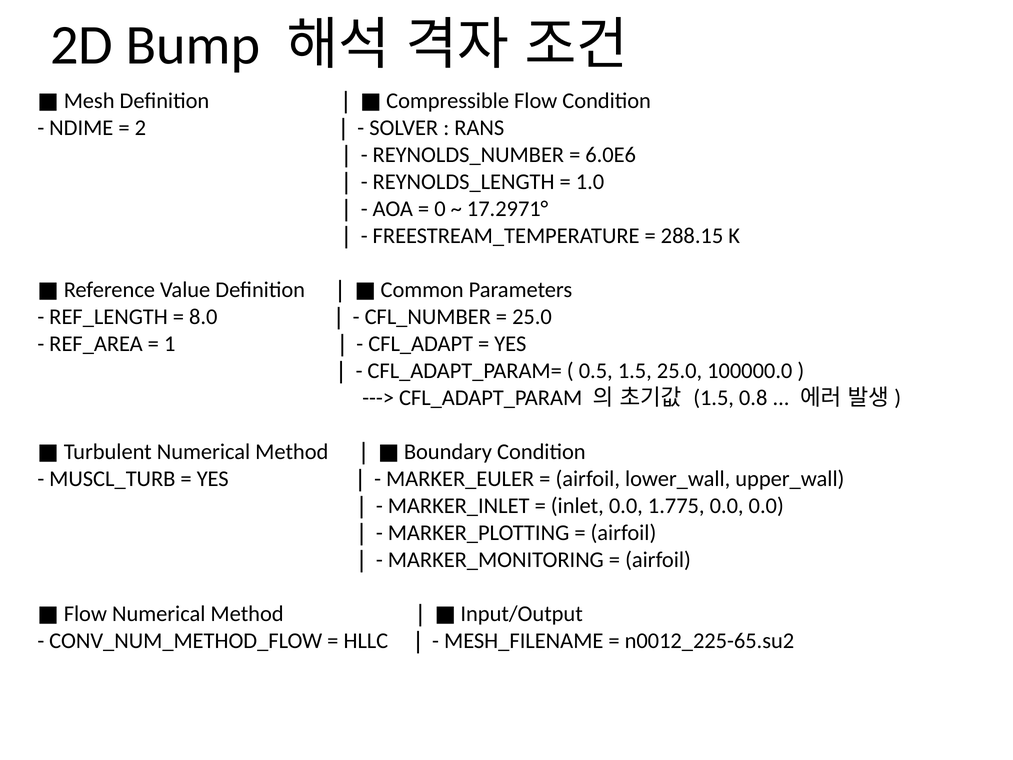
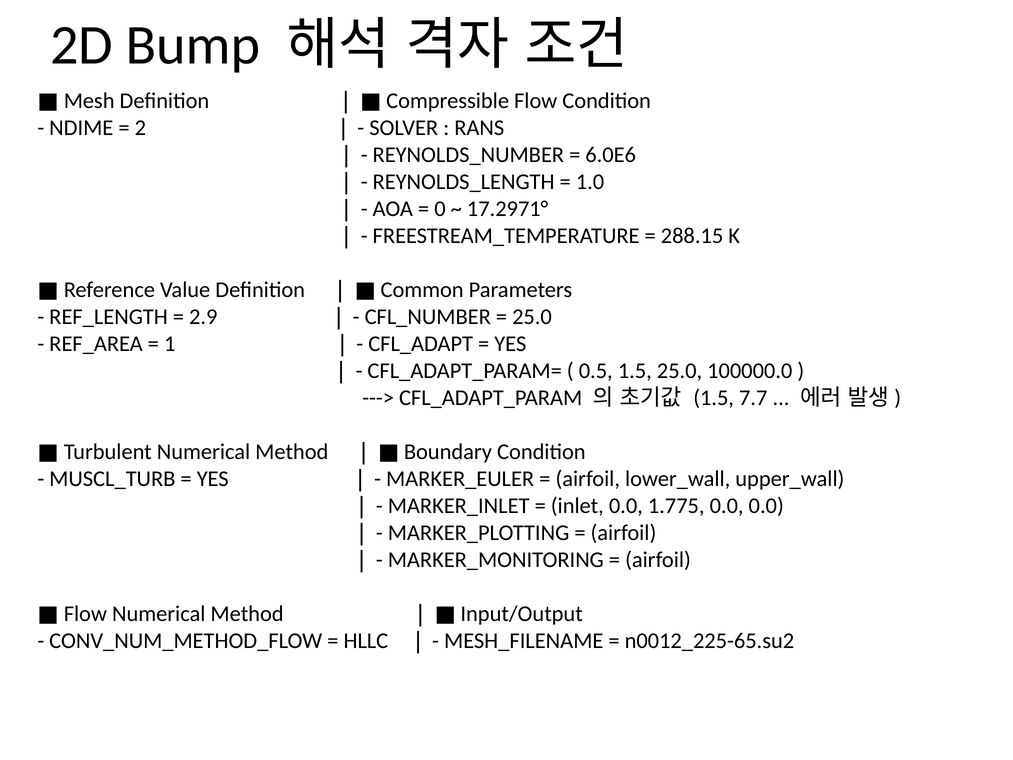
8.0: 8.0 -> 2.9 (203, 317)
0.8: 0.8 -> 7.7 (753, 398)
